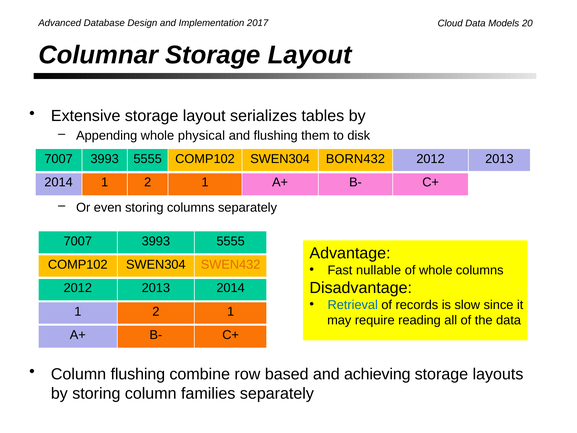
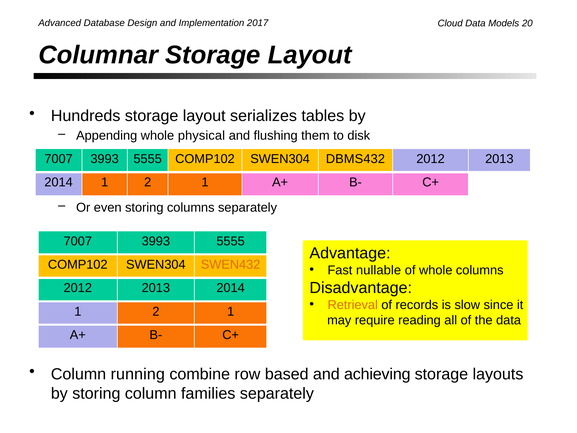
Extensive: Extensive -> Hundreds (86, 116)
BORN432: BORN432 -> DBMS432 (355, 159)
Retrieval colour: blue -> orange (353, 305)
Column flushing: flushing -> running (138, 374)
